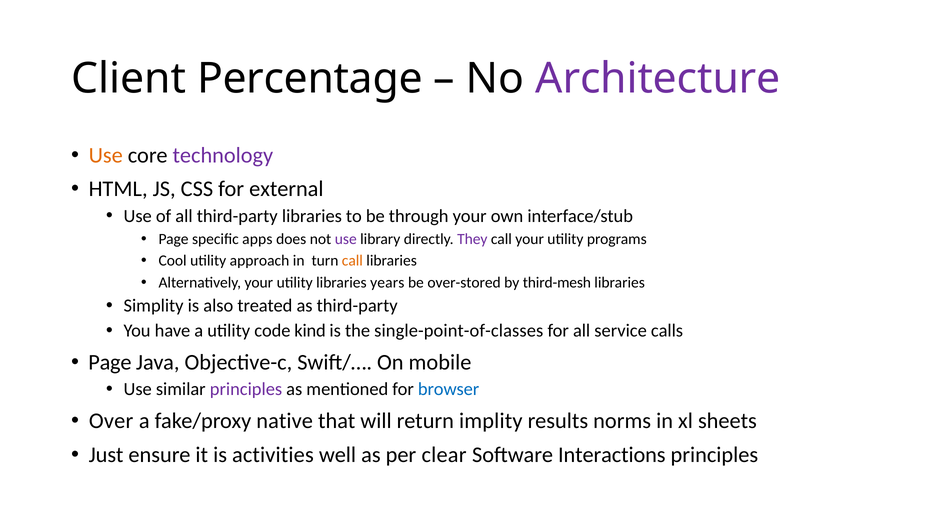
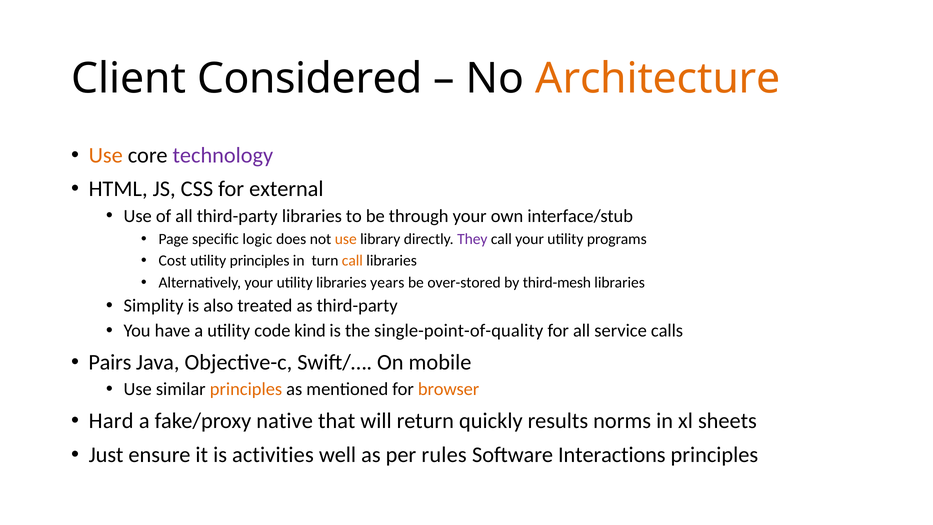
Percentage: Percentage -> Considered (310, 78)
Architecture colour: purple -> orange (658, 78)
apps: apps -> logic (257, 239)
use colour: purple -> orange (346, 239)
Cool: Cool -> Cost (173, 261)
utility approach: approach -> principles (260, 261)
single-point-of-classes: single-point-of-classes -> single-point-of-quality (459, 330)
Page: Page -> Pairs (110, 362)
principles colour: purple -> orange (246, 389)
browser colour: blue -> orange (449, 389)
Over: Over -> Hard (111, 421)
implity: implity -> quickly (491, 421)
clear: clear -> rules (444, 455)
